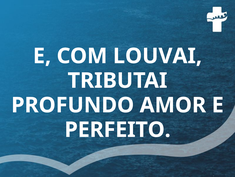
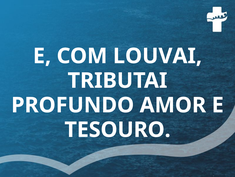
PERFEITO: PERFEITO -> TESOURO (118, 129)
